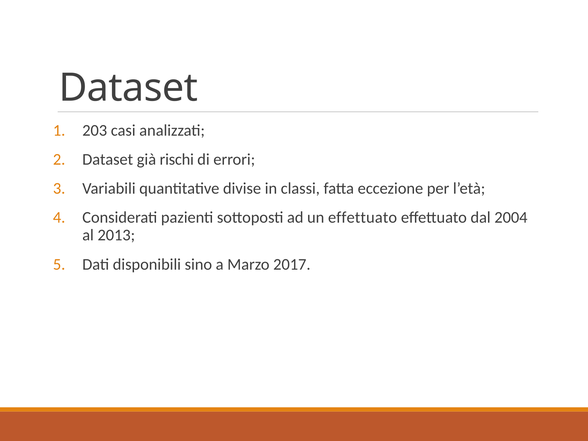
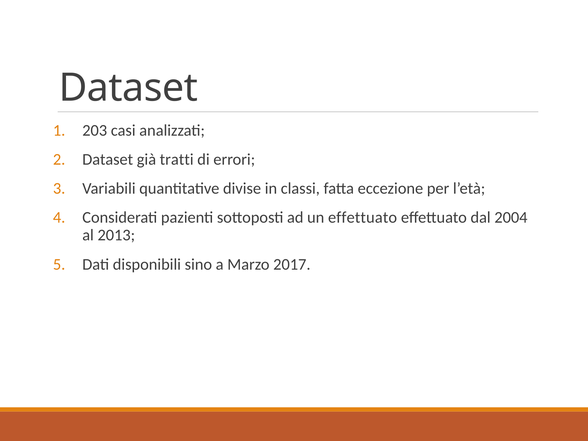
rischi: rischi -> tratti (177, 159)
